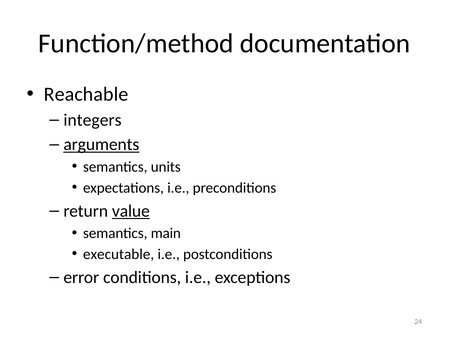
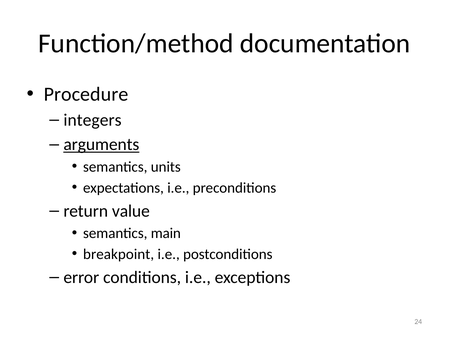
Reachable: Reachable -> Procedure (86, 94)
value underline: present -> none (131, 211)
executable: executable -> breakpoint (119, 254)
